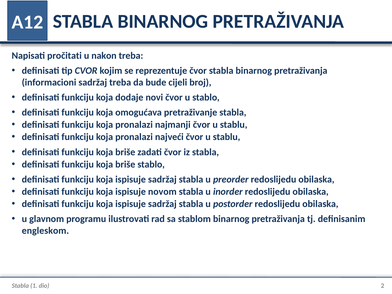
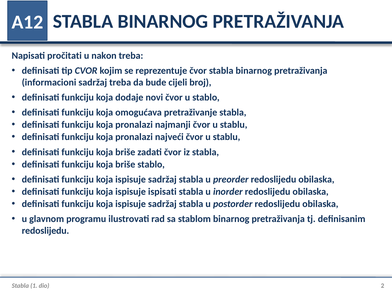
novom: novom -> ispisati (162, 192)
engleskom: engleskom -> redoslijedu (45, 231)
